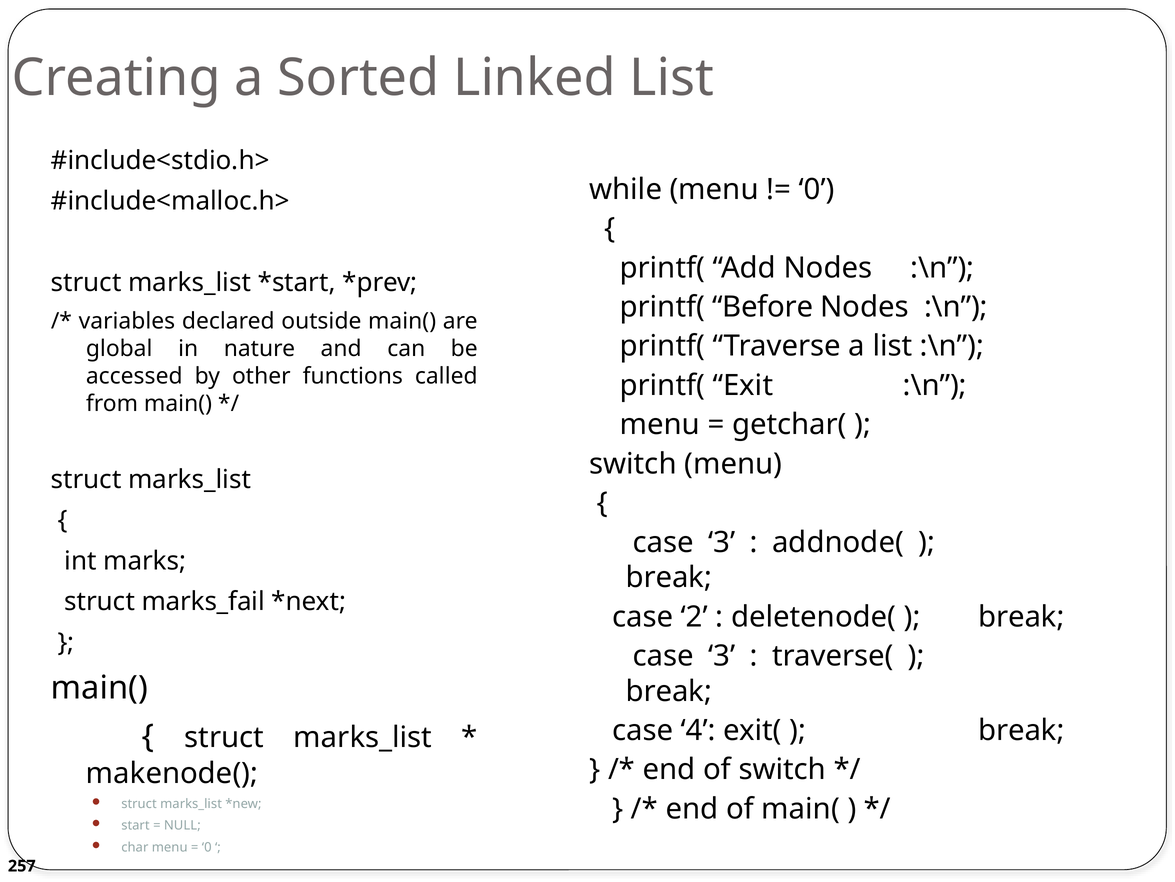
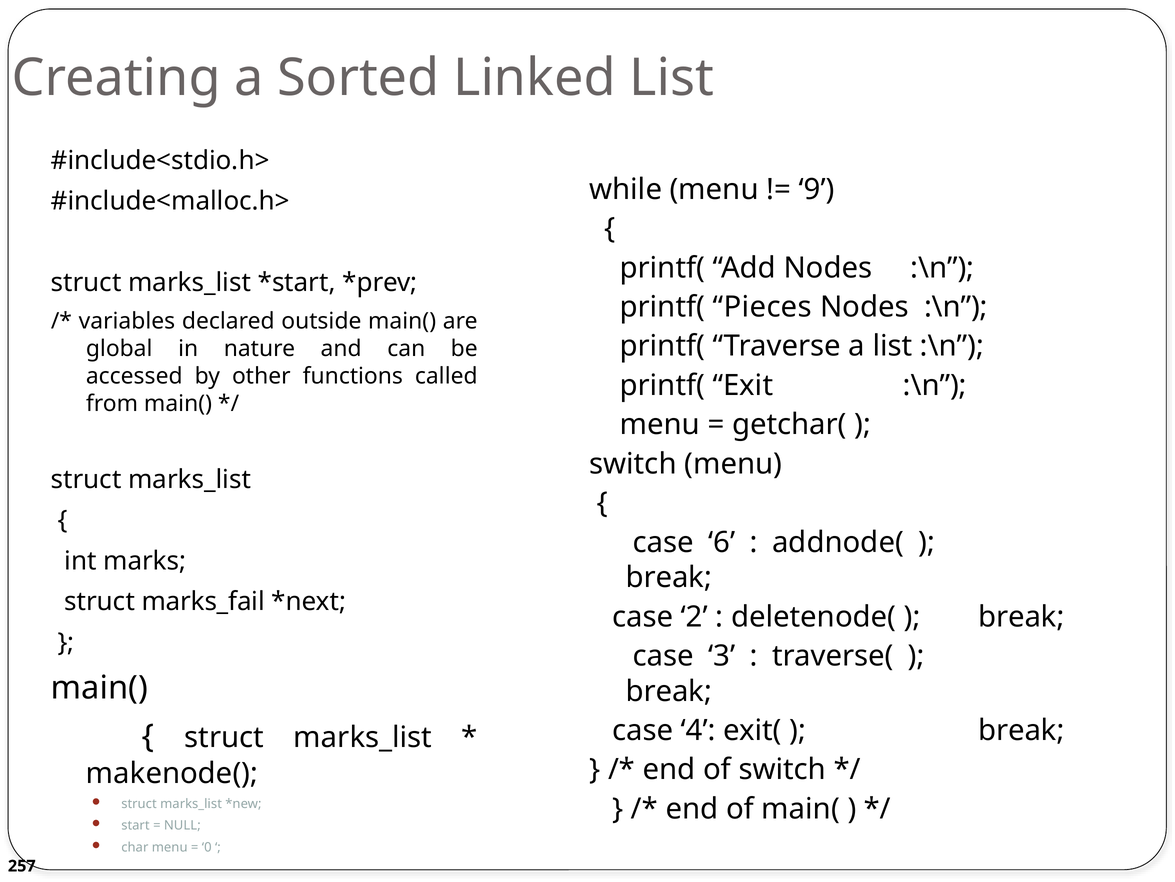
0: 0 -> 9 (817, 189)
Before: Before -> Pieces (762, 307)
3: 3 -> 6 (722, 542)
